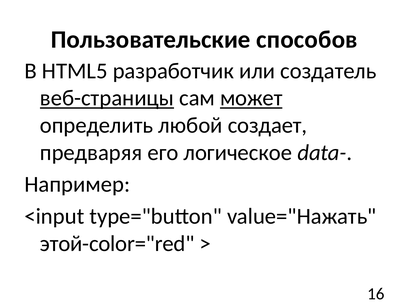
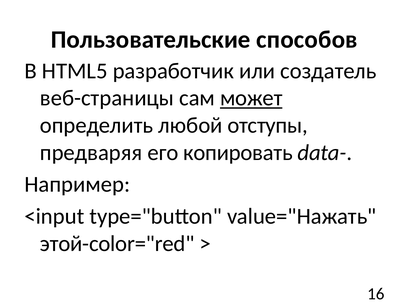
веб-страницы underline: present -> none (107, 98)
создает: создает -> отступы (268, 125)
логическое: логическое -> копировать (238, 153)
